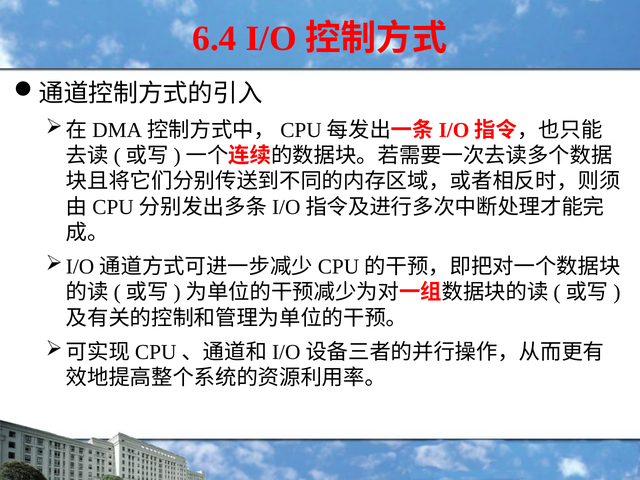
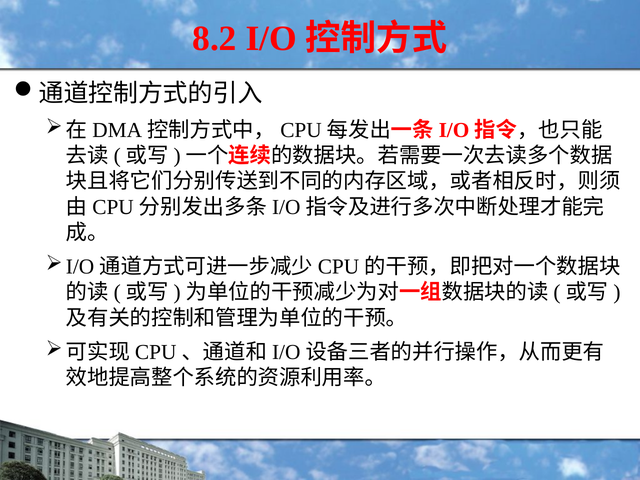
6.4: 6.4 -> 8.2 (215, 38)
